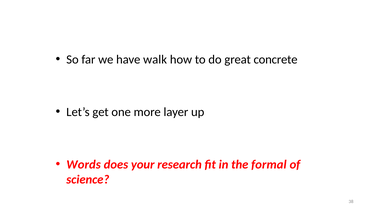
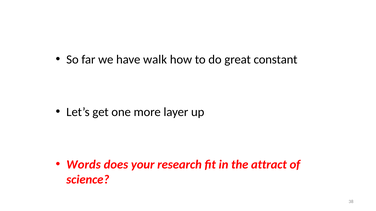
concrete: concrete -> constant (276, 60)
formal: formal -> attract (269, 165)
